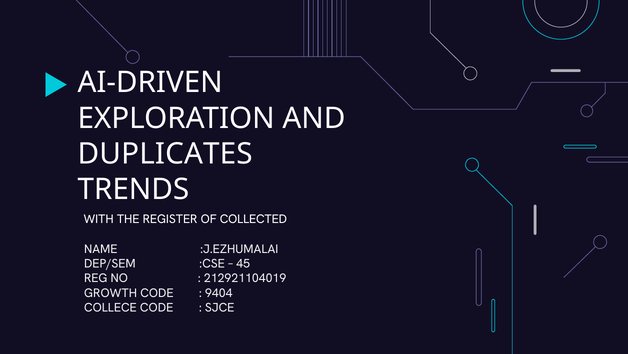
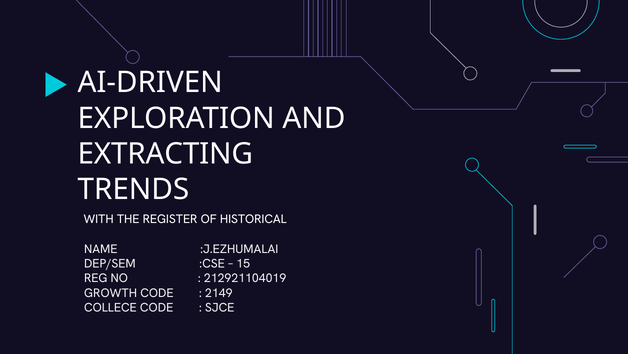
DUPLICATES: DUPLICATES -> EXTRACTING (165, 154)
COLLECTED: COLLECTED -> HISTORICAL (253, 219)
45: 45 -> 15 (243, 263)
9404: 9404 -> 2149 (219, 292)
